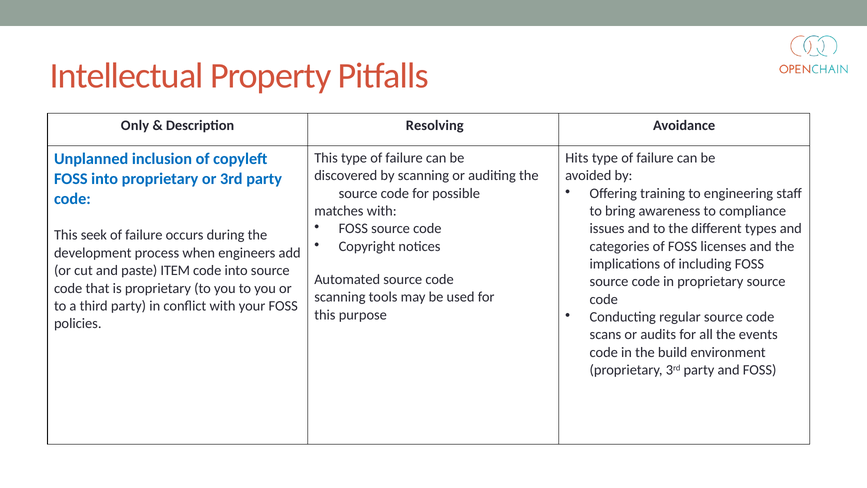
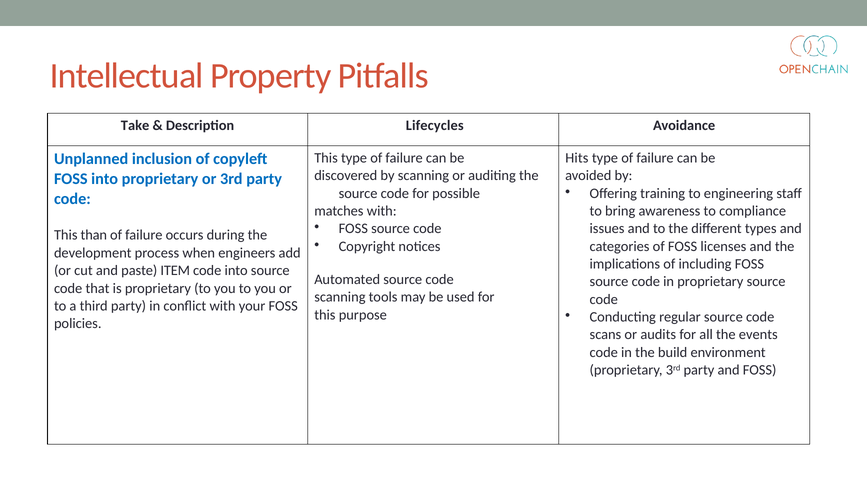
Only: Only -> Take (135, 125)
Resolving: Resolving -> Lifecycles (435, 125)
seek: seek -> than (94, 235)
